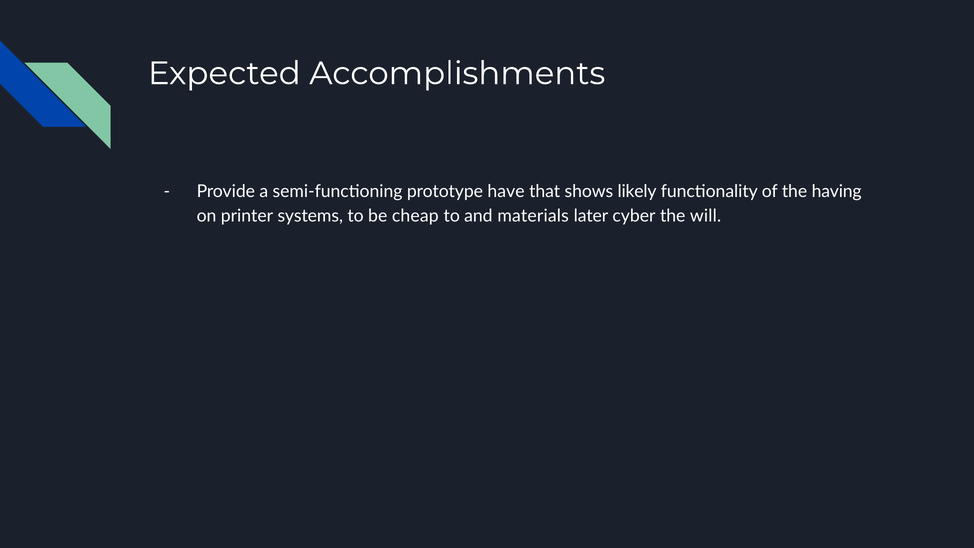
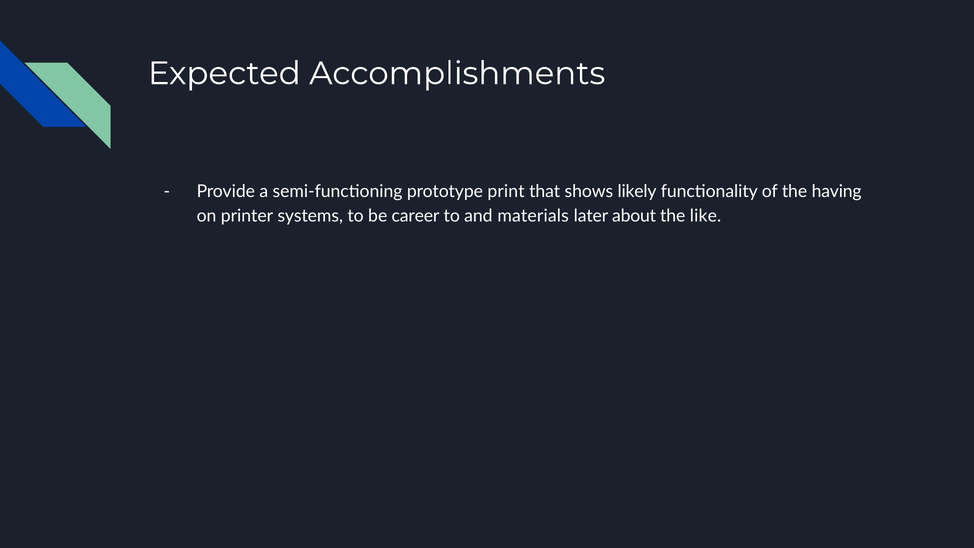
have: have -> print (506, 192)
cheap: cheap -> career (415, 216)
cyber: cyber -> about (634, 216)
will: will -> like (706, 216)
